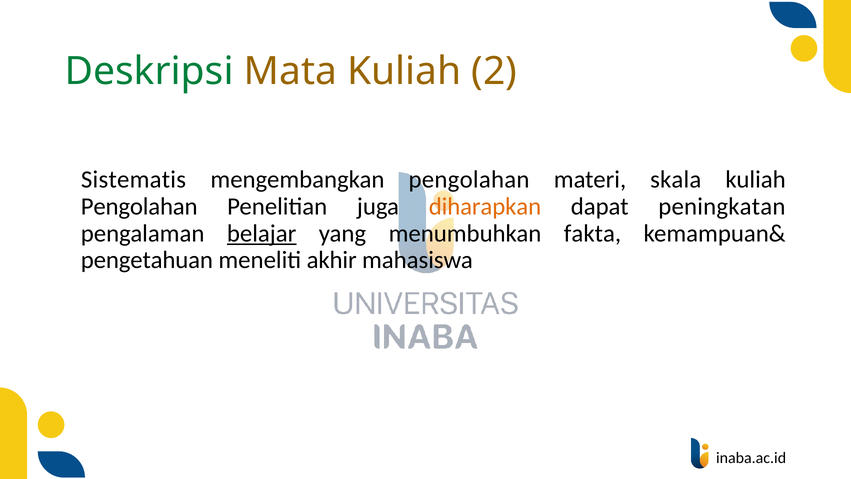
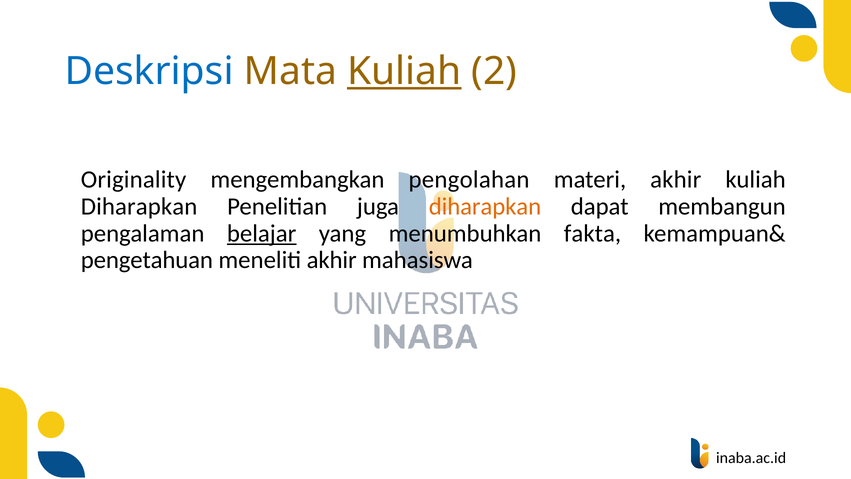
Deskripsi colour: green -> blue (149, 72)
Kuliah underline: none -> present (404, 72)
Sistematis: Sistematis -> Originality (134, 180)
materi skala: skala -> akhir (676, 180)
Pengolahan: Pengolahan -> Diharapkan (139, 206)
peningkatan: peningkatan -> membangun (722, 206)
